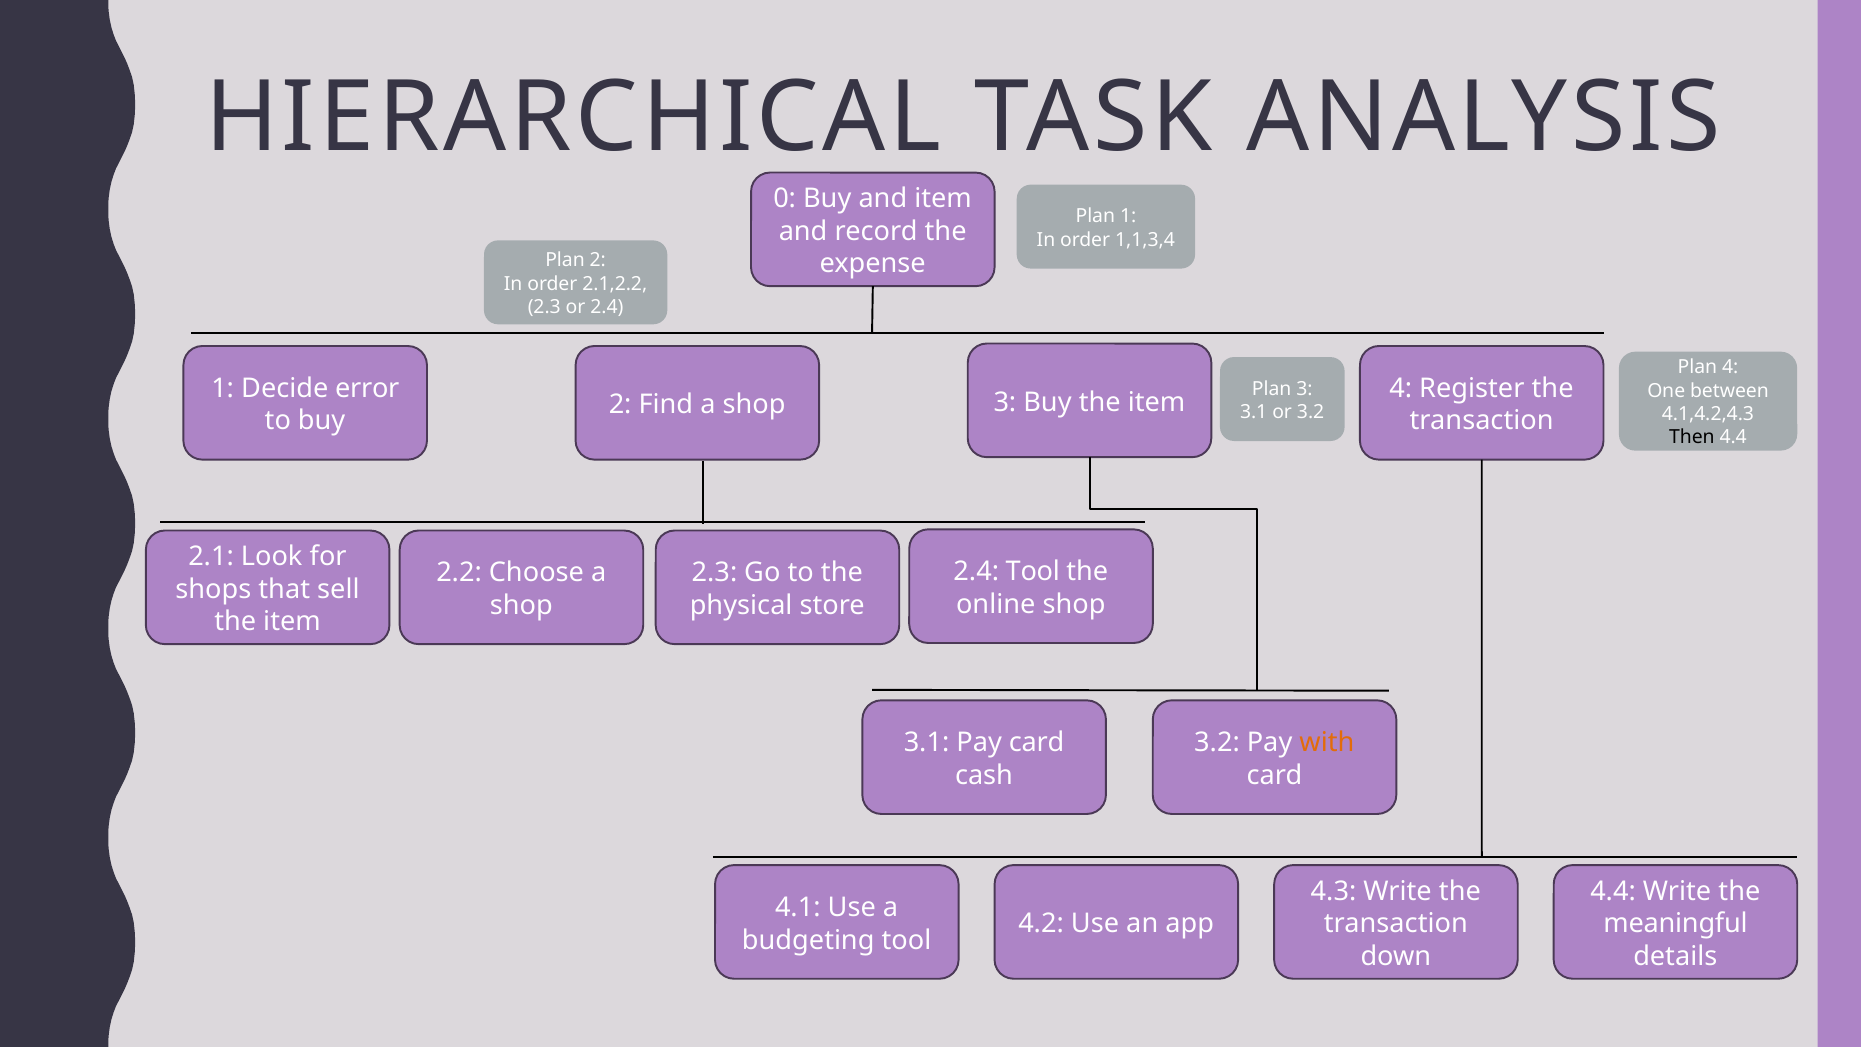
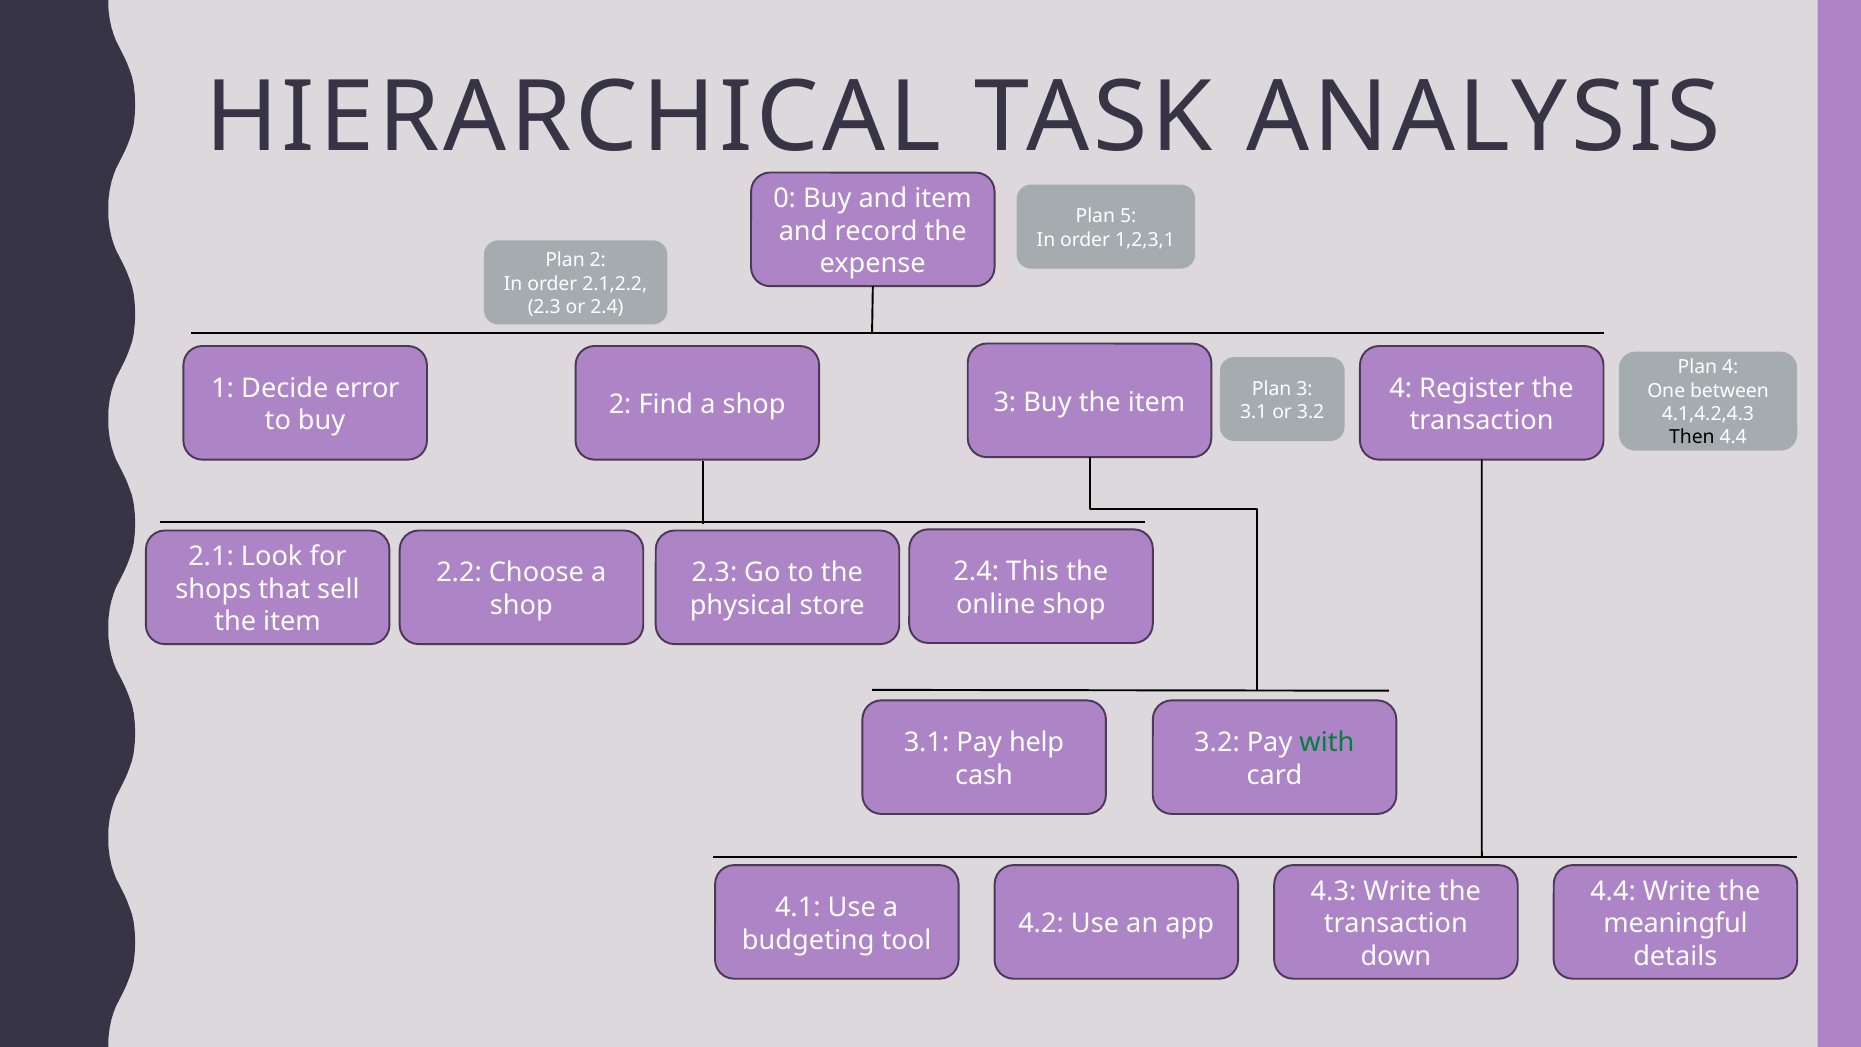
Plan 1: 1 -> 5 (1128, 216)
1,1,3,4: 1,1,3,4 -> 1,2,3,1 (1145, 240)
2.4 Tool: Tool -> This (1032, 572)
Pay card: card -> help (1037, 743)
with colour: orange -> green (1327, 743)
